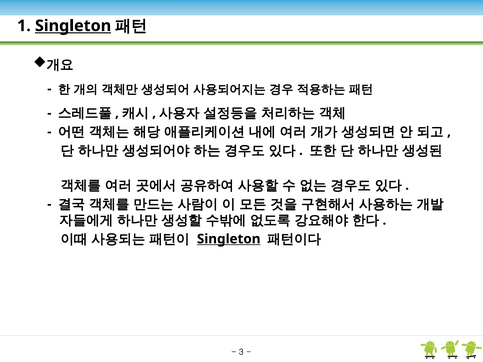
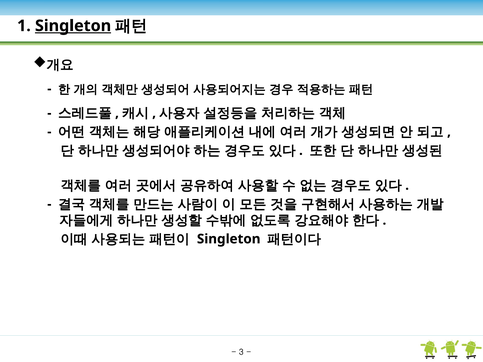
Singleton underline: present -> none (229, 239)
